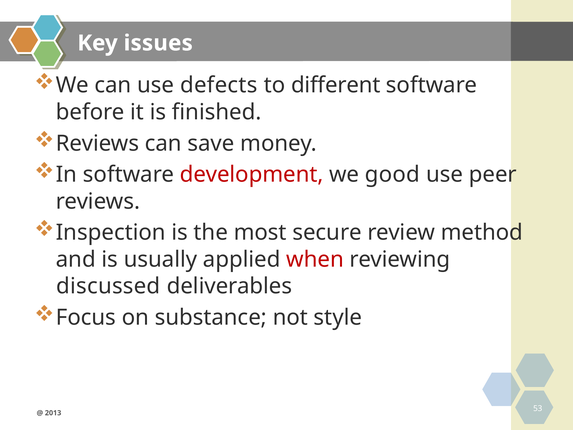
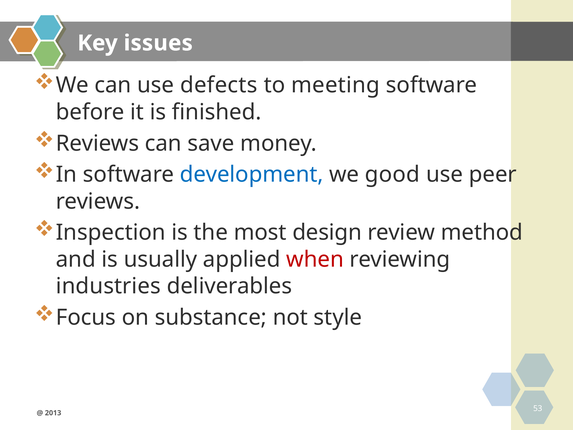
different: different -> meeting (336, 85)
development colour: red -> blue (252, 174)
secure: secure -> design (327, 232)
discussed: discussed -> industries (108, 286)
